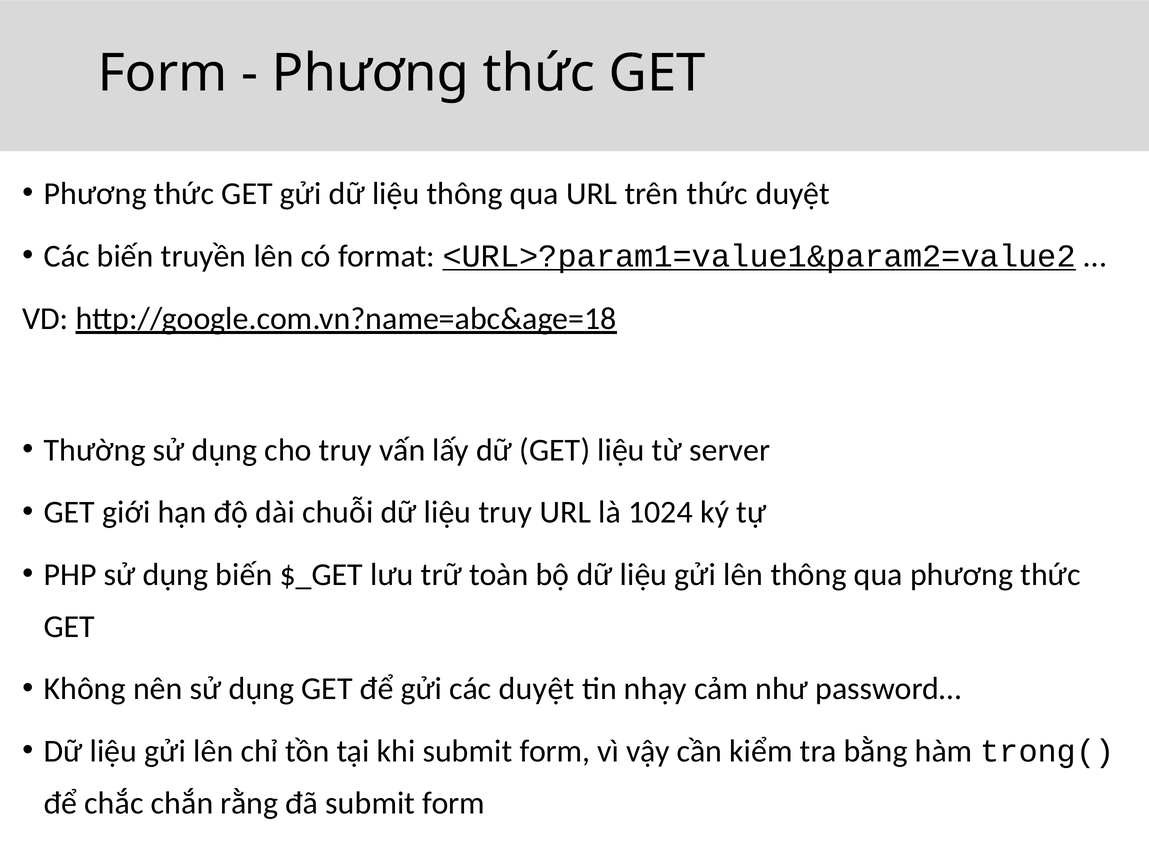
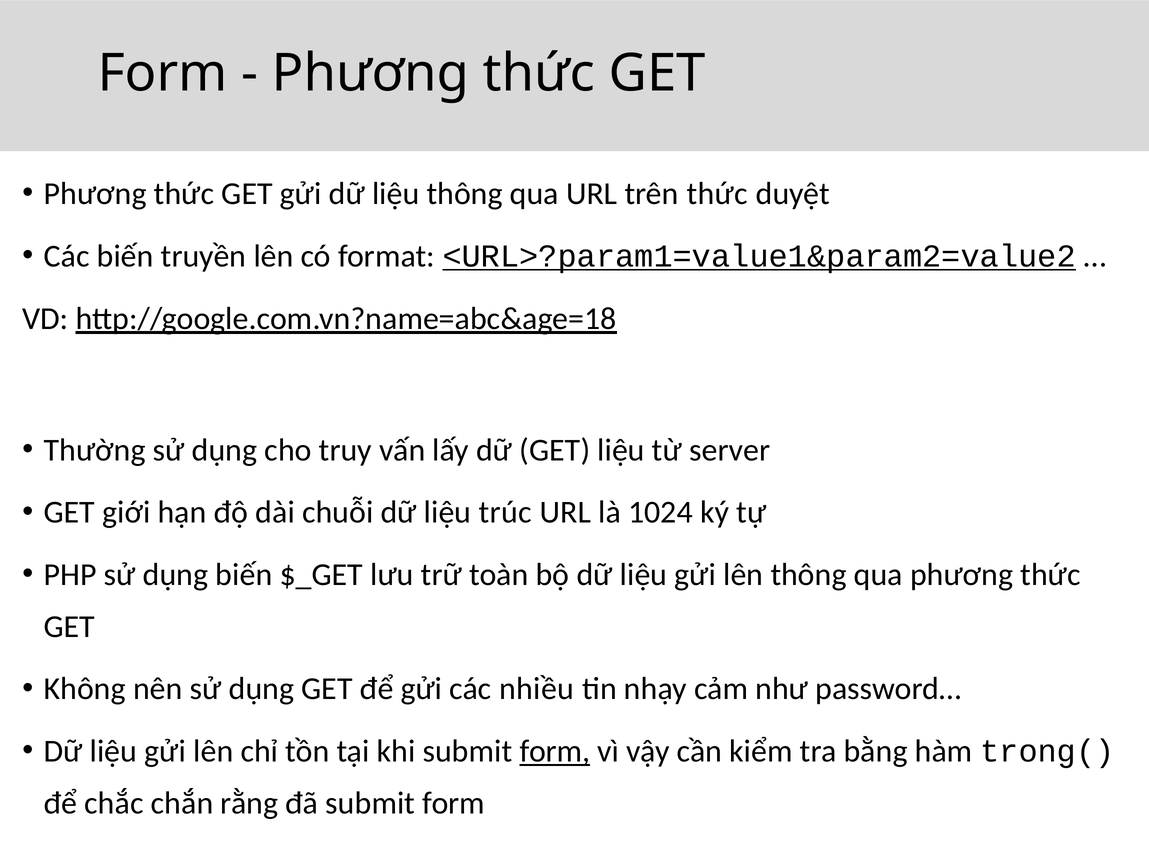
liệu truy: truy -> trúc (505, 513)
các duyệt: duyệt -> nhiều (537, 690)
form underline: none -> present (555, 752)
